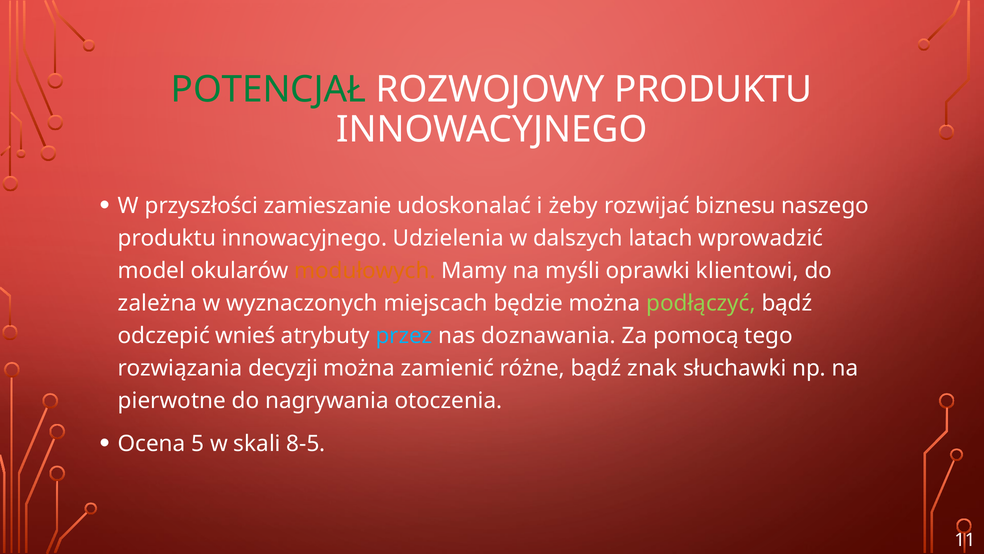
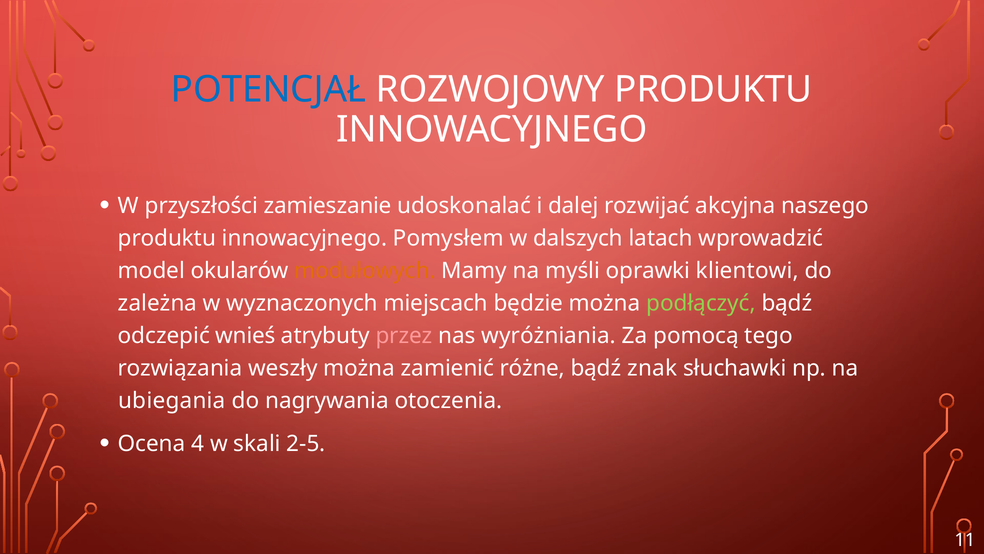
POTENCJAŁ colour: green -> blue (269, 89)
żeby: żeby -> dalej (573, 206)
biznesu: biznesu -> akcyjna (735, 206)
Udzielenia: Udzielenia -> Pomysłem (448, 238)
przez colour: light blue -> pink (404, 336)
doznawania: doznawania -> wyróżniania (549, 336)
decyzji: decyzji -> weszły (283, 368)
pierwotne: pierwotne -> ubiegania (172, 400)
5: 5 -> 4 (198, 443)
8-5: 8-5 -> 2-5 (306, 443)
